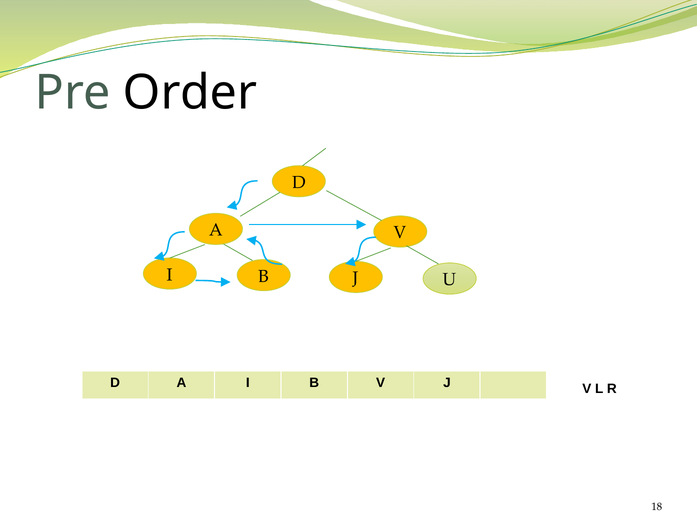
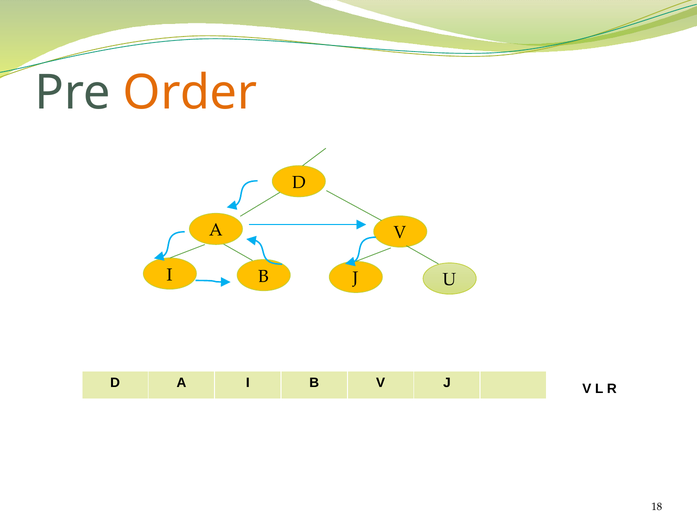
Order colour: black -> orange (190, 93)
